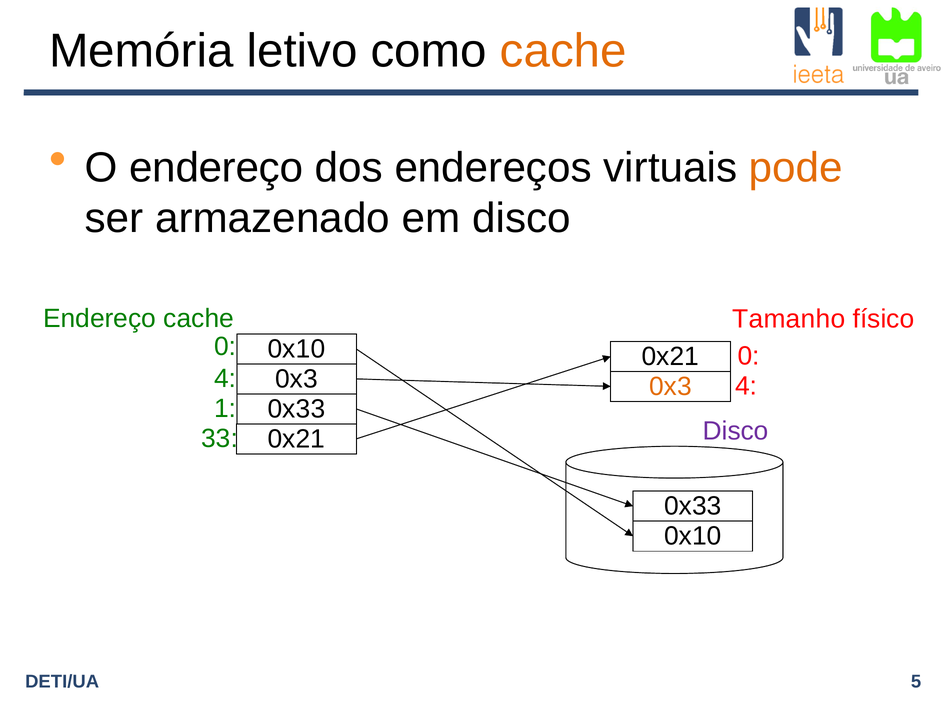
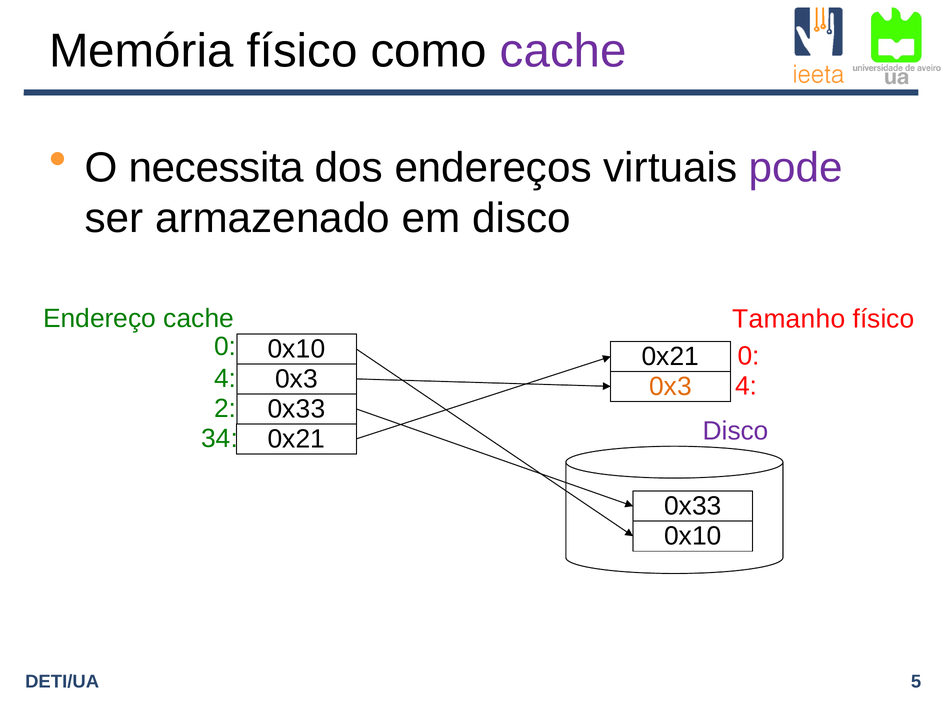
Memória letivo: letivo -> físico (302, 51)
cache colour: orange -> purple (563, 51)
O endereço: endereço -> necessita (216, 168)
pode colour: orange -> purple (796, 168)
1: 1 -> 2 (225, 408)
33: 33 -> 34 (220, 438)
